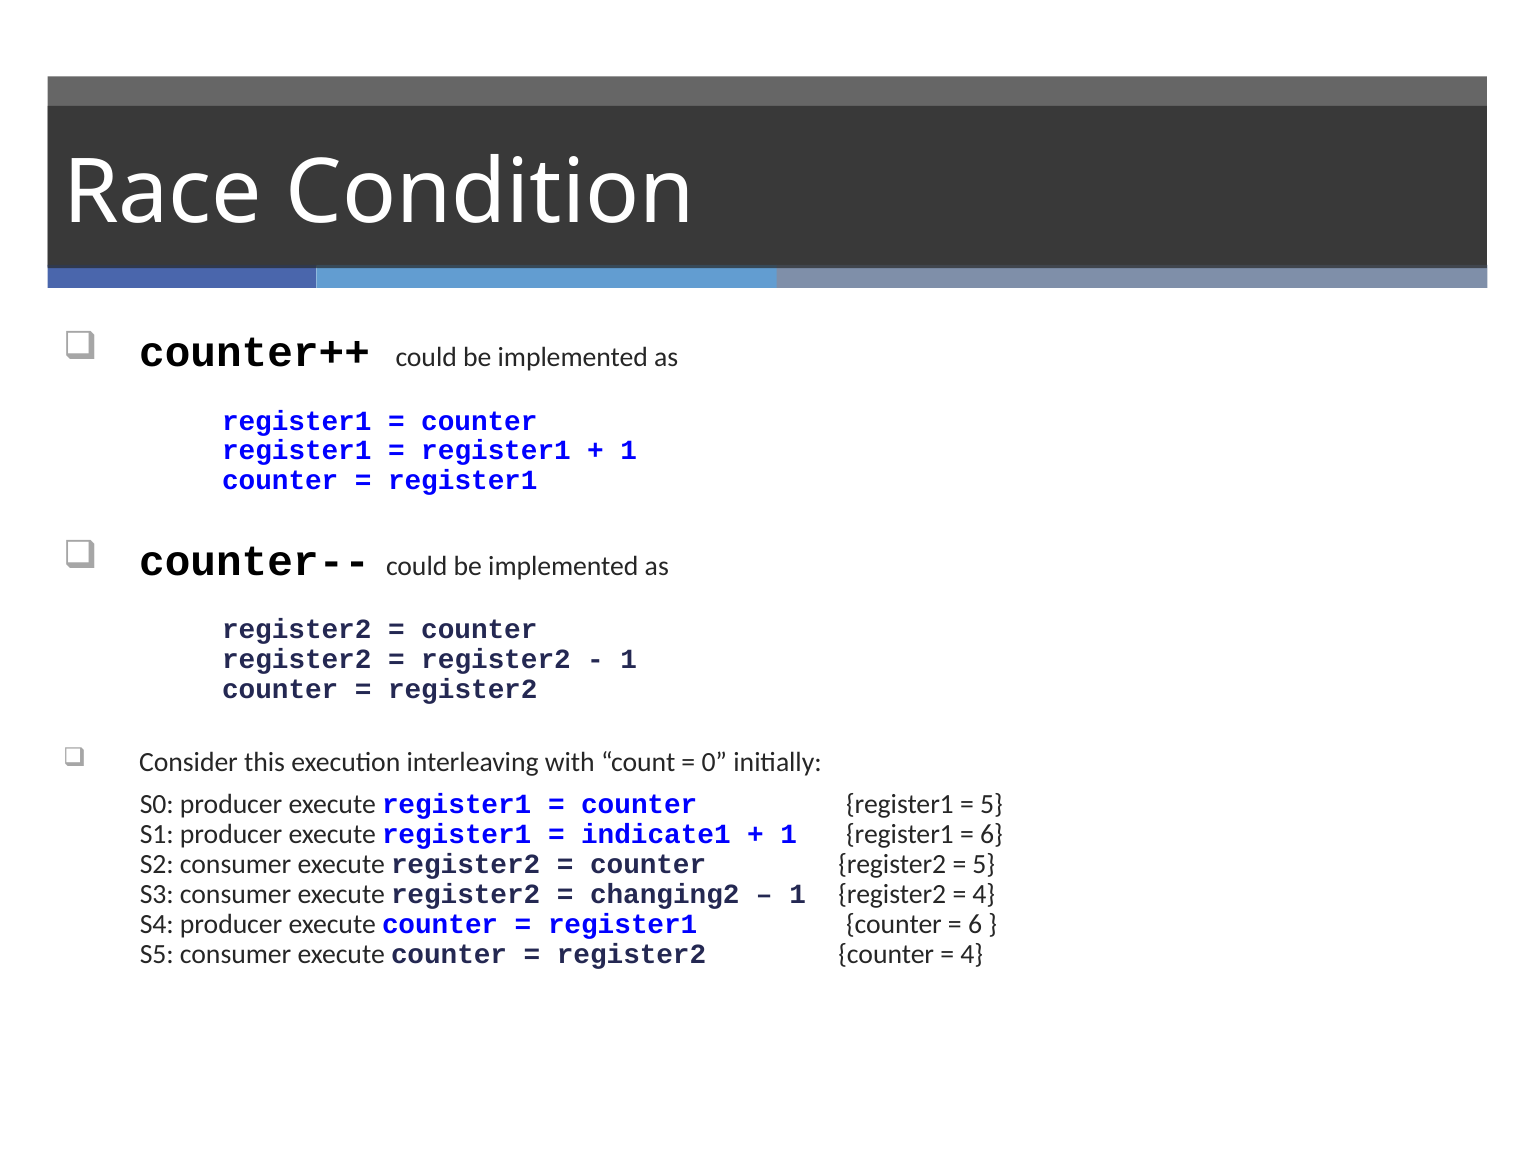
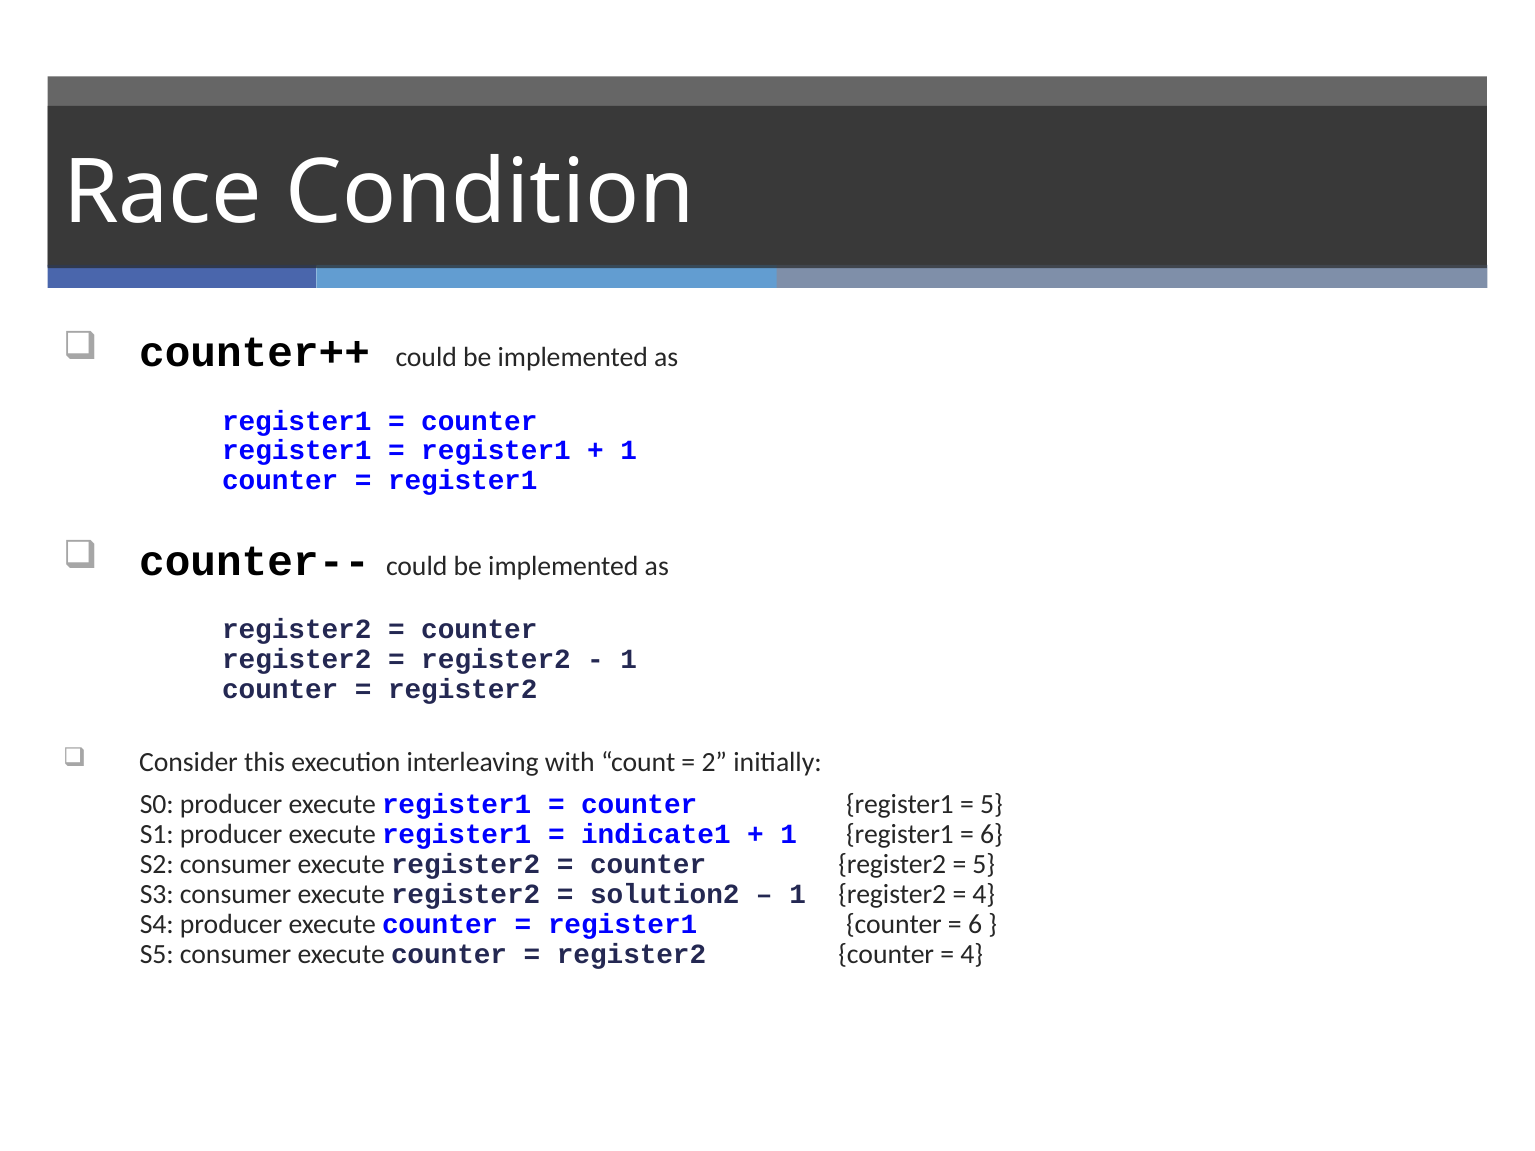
0: 0 -> 2 (714, 762)
changing2: changing2 -> solution2 (665, 895)
